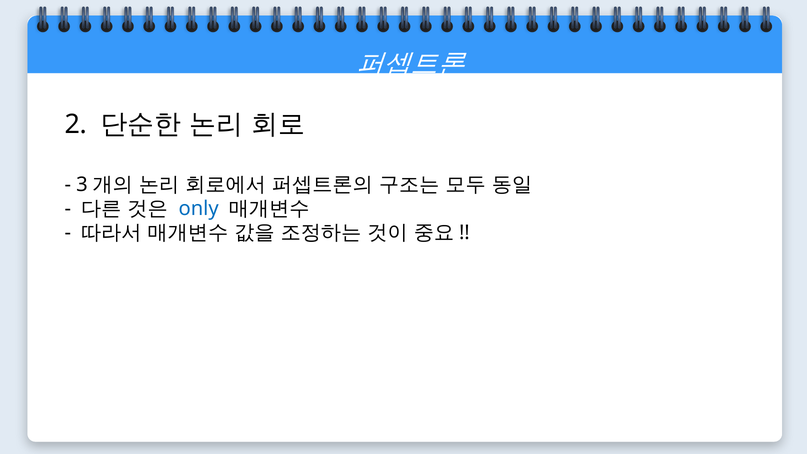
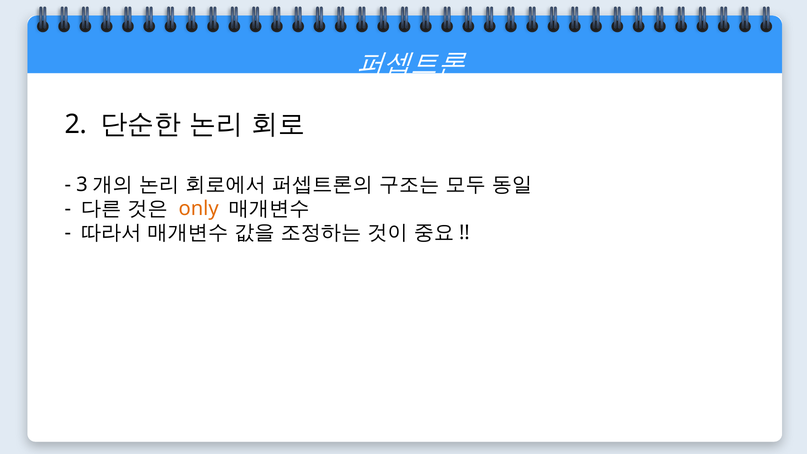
only colour: blue -> orange (199, 209)
